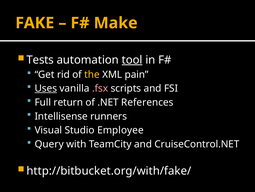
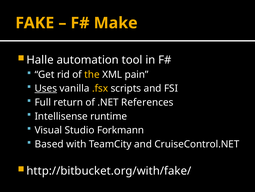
Tests: Tests -> Halle (40, 60)
tool underline: present -> none (132, 60)
.fsx colour: pink -> yellow (100, 88)
runners: runners -> runtime (109, 116)
Employee: Employee -> Forkmann (120, 130)
Query: Query -> Based (49, 144)
